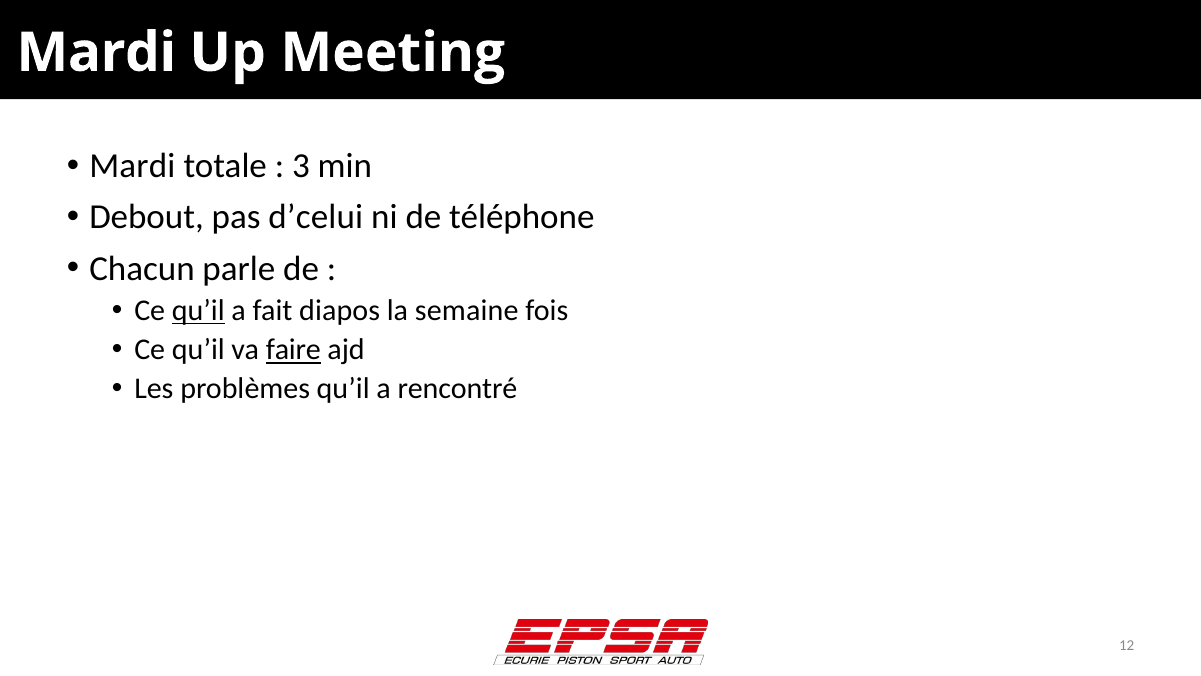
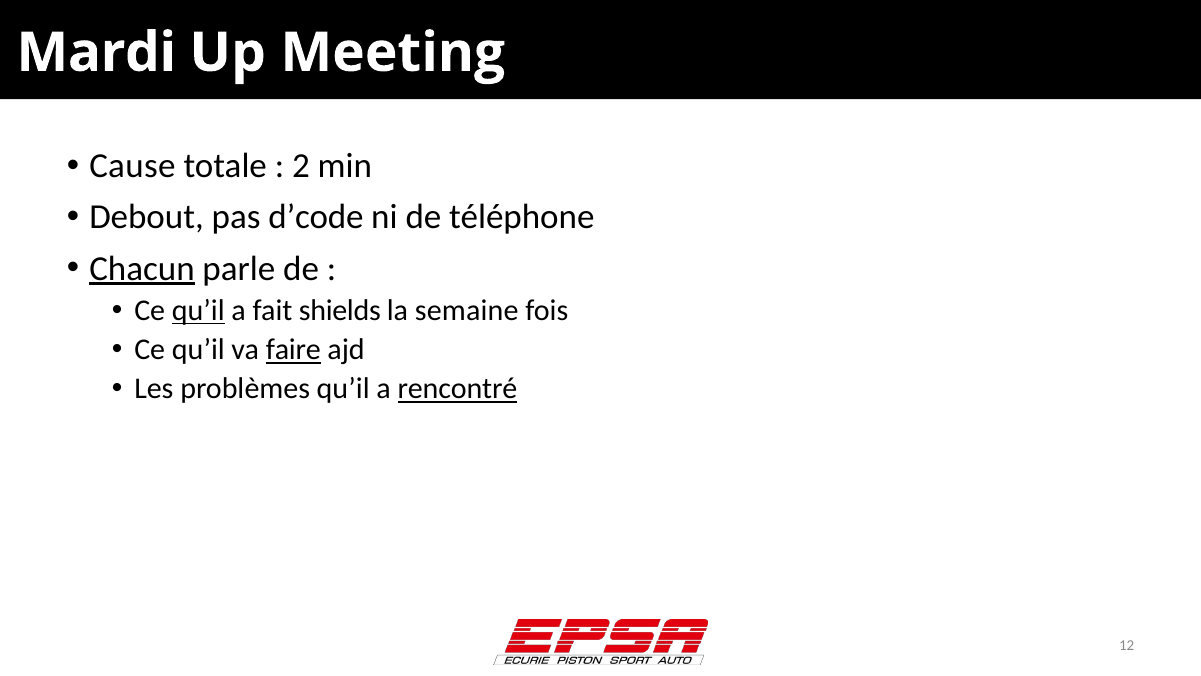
Mardi: Mardi -> Cause (132, 166)
3: 3 -> 2 (301, 166)
d’celui: d’celui -> d’code (316, 217)
Chacun underline: none -> present (142, 268)
diapos: diapos -> shields (340, 310)
rencontré underline: none -> present (457, 389)
